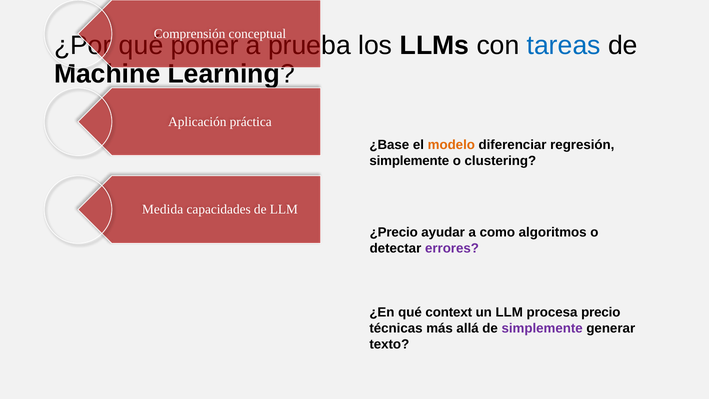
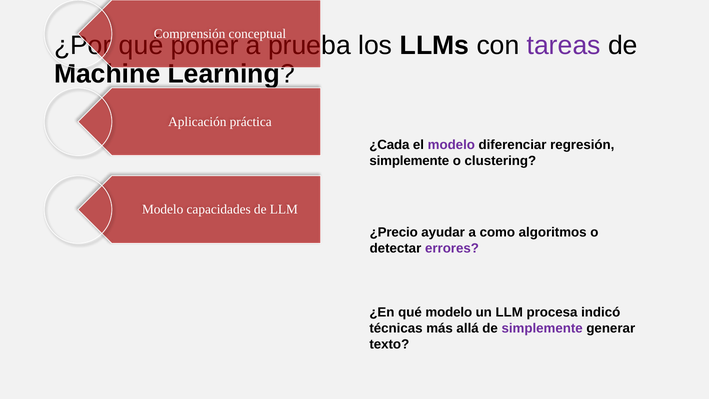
tareas colour: blue -> purple (564, 45)
¿Base: ¿Base -> ¿Cada (389, 145)
modelo colour: orange -> purple (451, 145)
Medida: Medida -> Modelo (163, 209)
qué context: context -> modelo (449, 312)
precio: precio -> indicó (601, 312)
